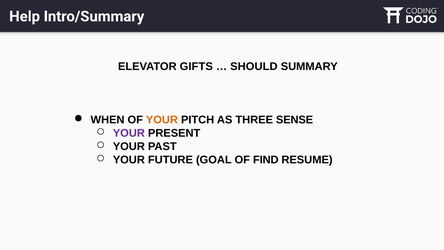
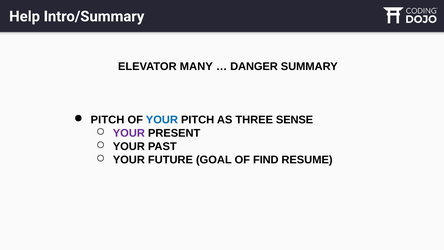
GIFTS: GIFTS -> MANY (196, 66)
SHOULD: SHOULD -> DANGER (254, 66)
WHEN: WHEN -> PITCH (108, 120)
YOUR colour: orange -> blue (162, 120)
